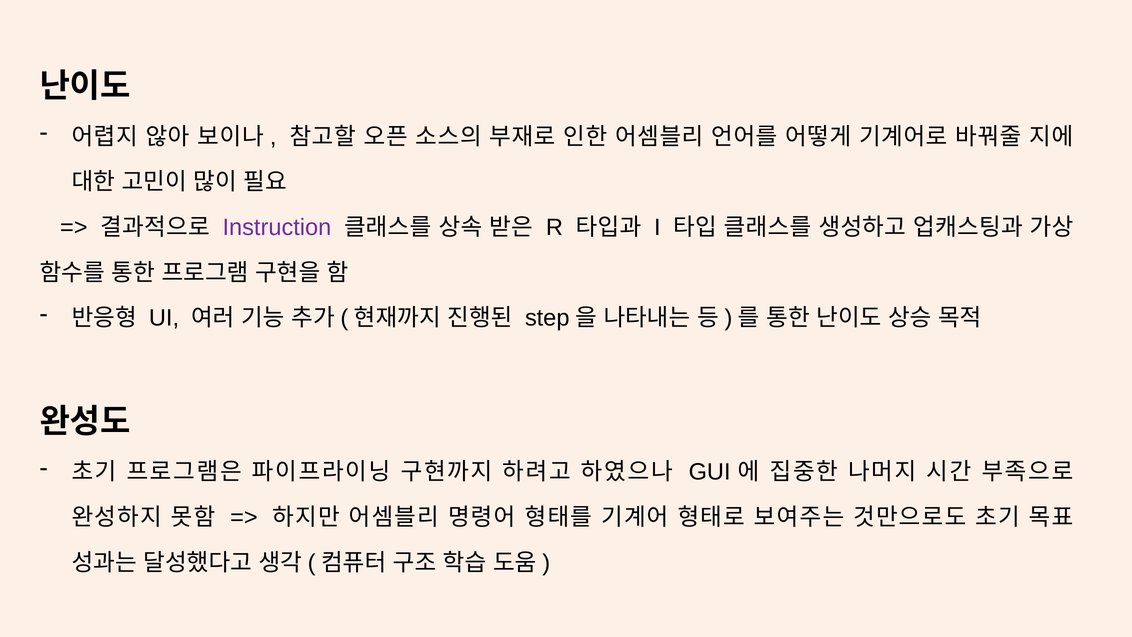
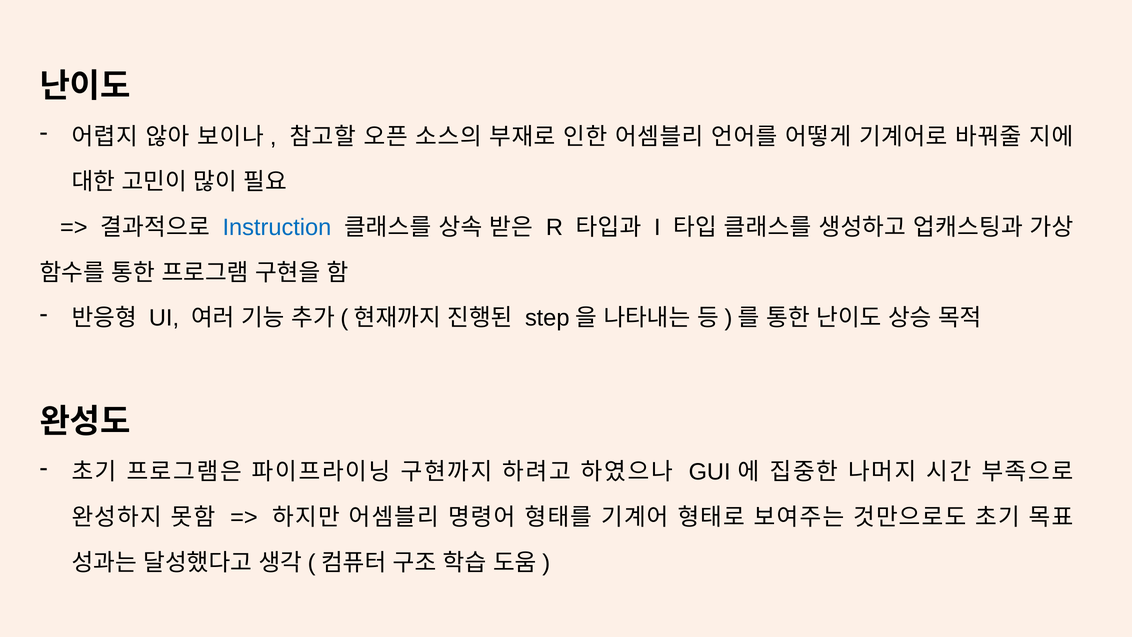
Instruction colour: purple -> blue (277, 227)
